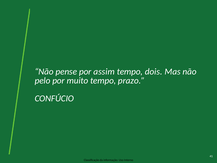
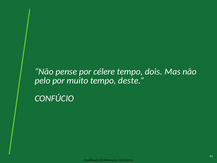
assim: assim -> célere (104, 72)
prazo: prazo -> deste (131, 80)
